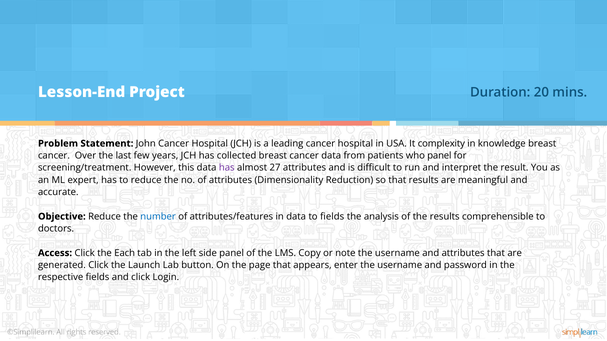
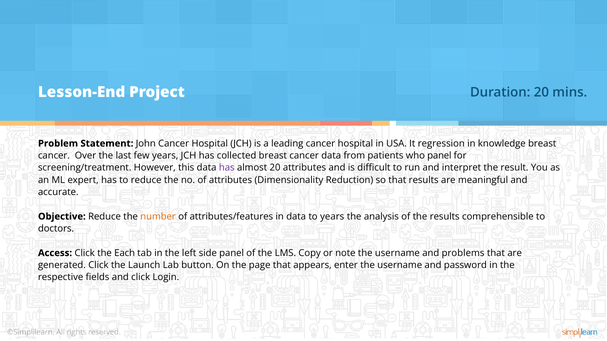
complexity: complexity -> regression (441, 144)
almost 27: 27 -> 20 (275, 168)
number colour: blue -> orange (158, 217)
to fields: fields -> years (332, 217)
and attributes: attributes -> problems (463, 253)
